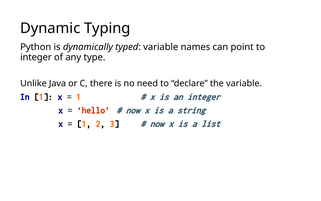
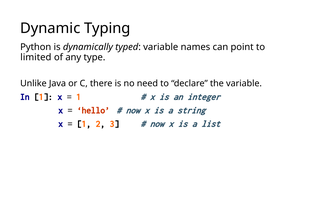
integer: integer -> limited (36, 57)
